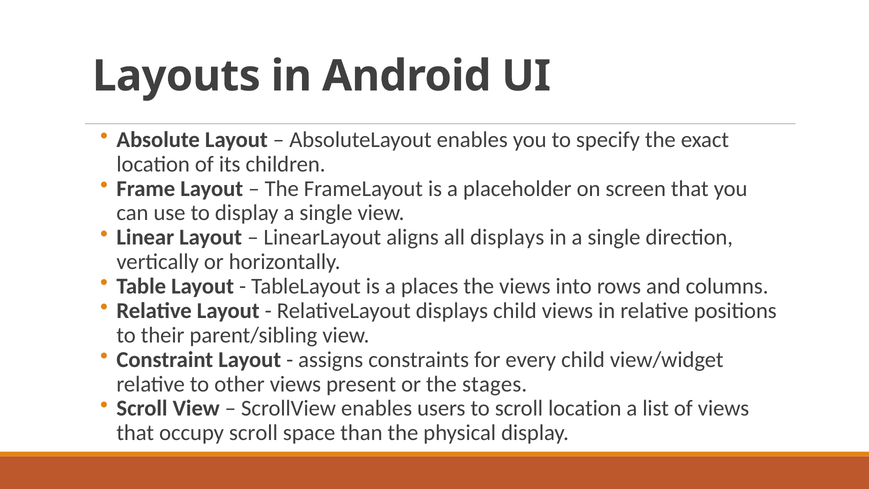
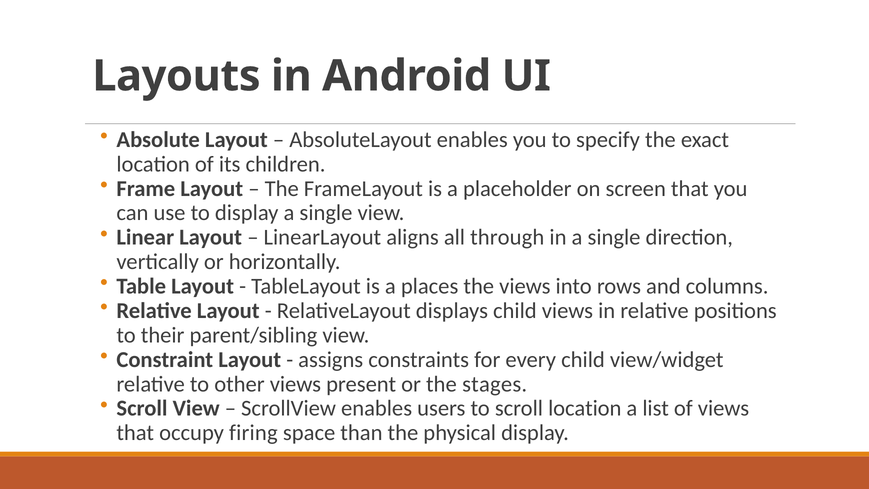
all displays: displays -> through (507, 237)
occupy scroll: scroll -> firing (253, 433)
